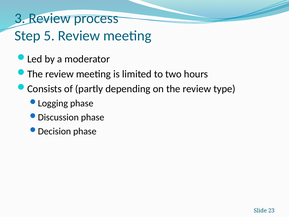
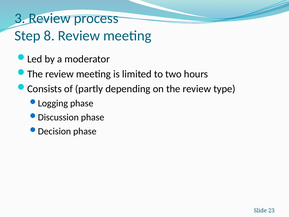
5: 5 -> 8 (49, 36)
